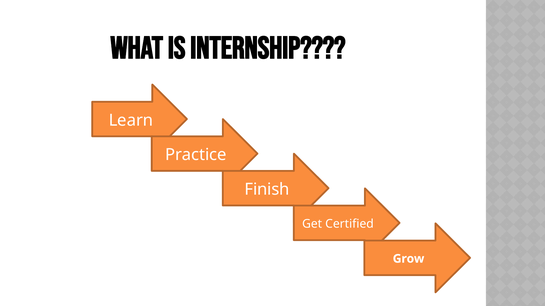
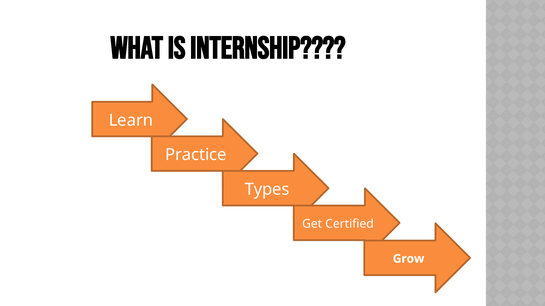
Finish: Finish -> Types (267, 190)
